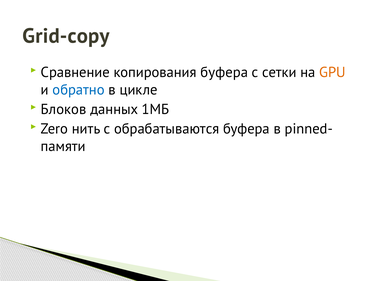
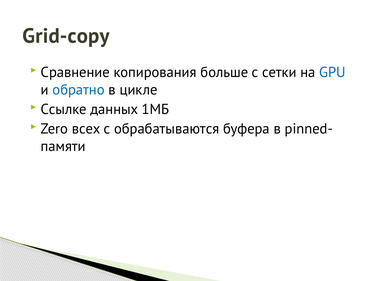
копирования буфера: буфера -> больше (224, 72)
GPU colour: orange -> blue (332, 72)
Блоков: Блоков -> Ссылке (64, 109)
нить: нить -> всех (86, 129)
